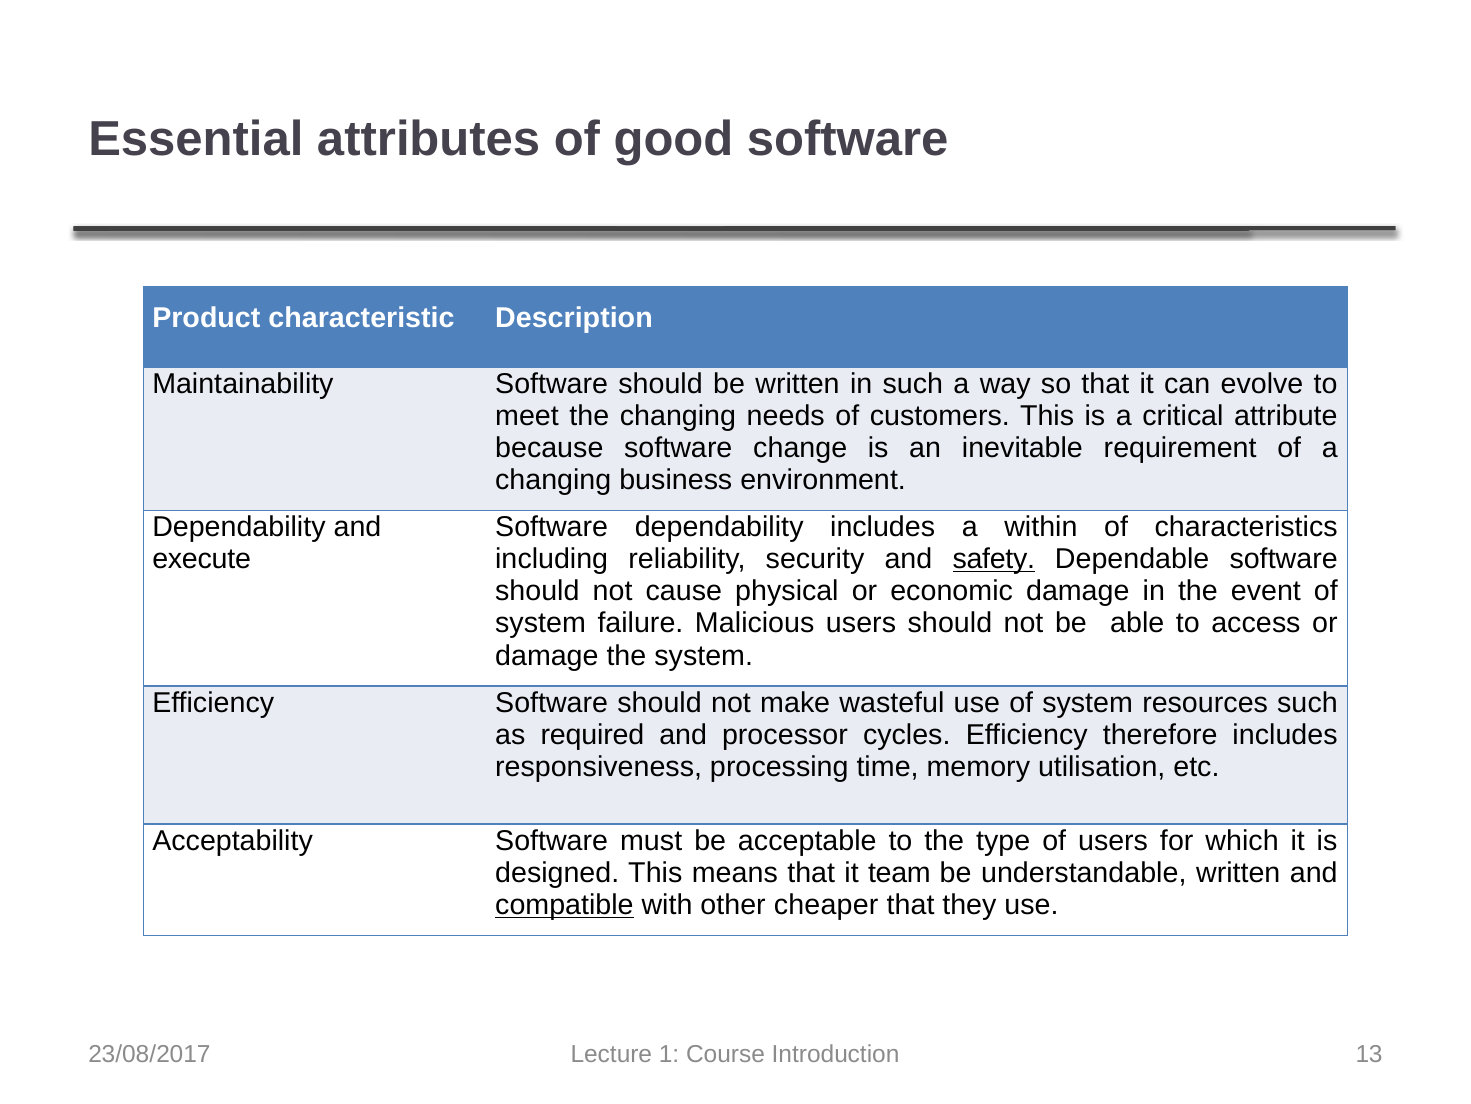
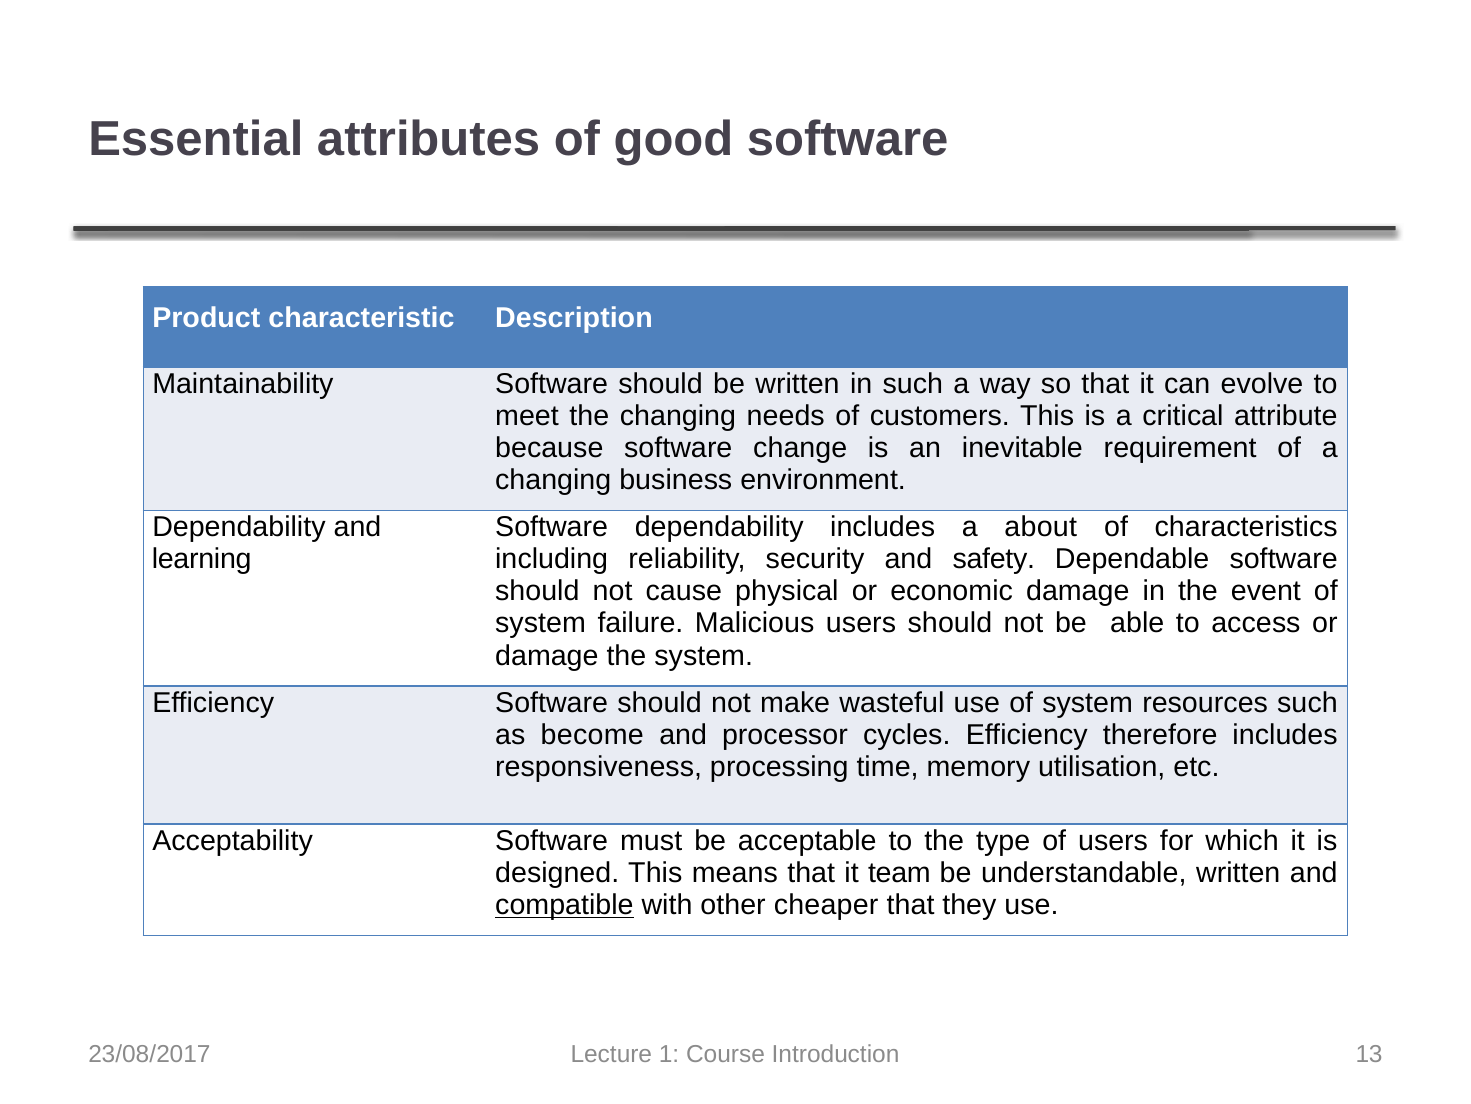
within: within -> about (1041, 527)
execute: execute -> learning (202, 559)
safety underline: present -> none (994, 559)
required: required -> become (592, 734)
